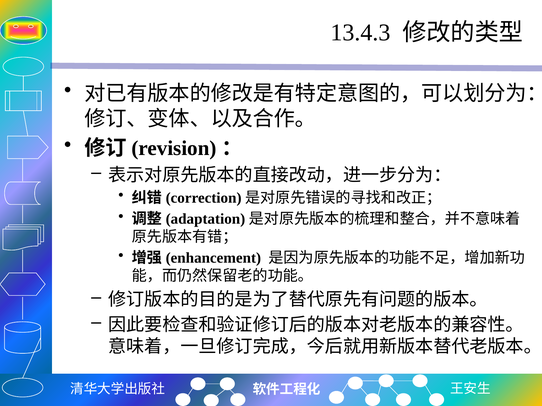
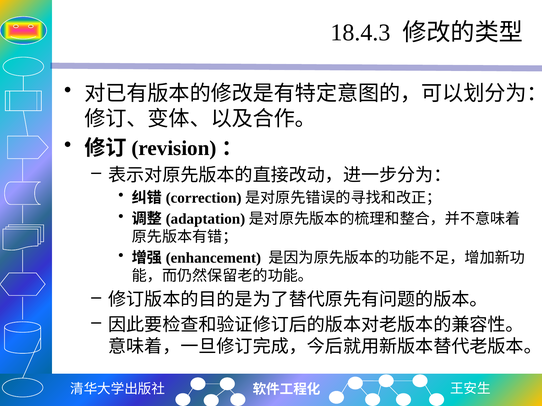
13.4.3: 13.4.3 -> 18.4.3 (360, 33)
